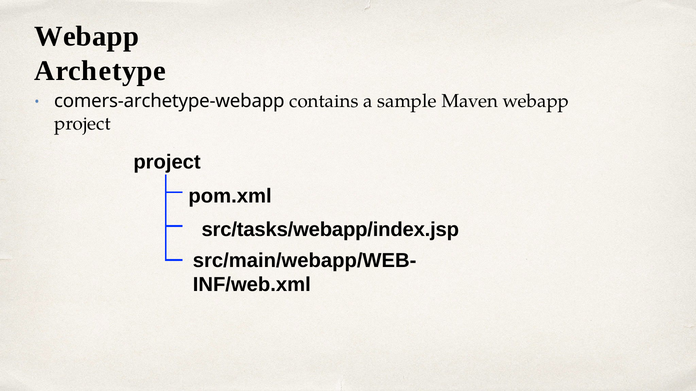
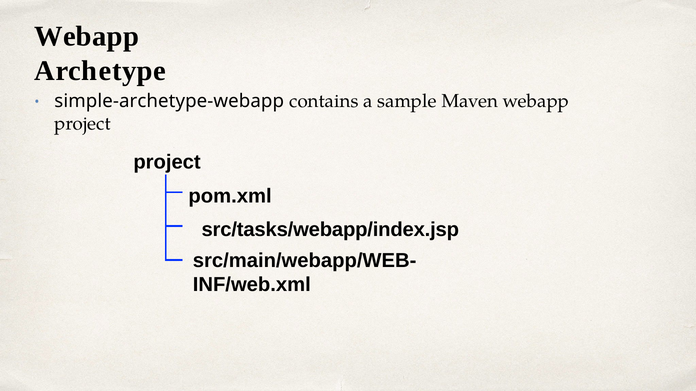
comers-archetype-webapp: comers-archetype-webapp -> simple-archetype-webapp (169, 101)
